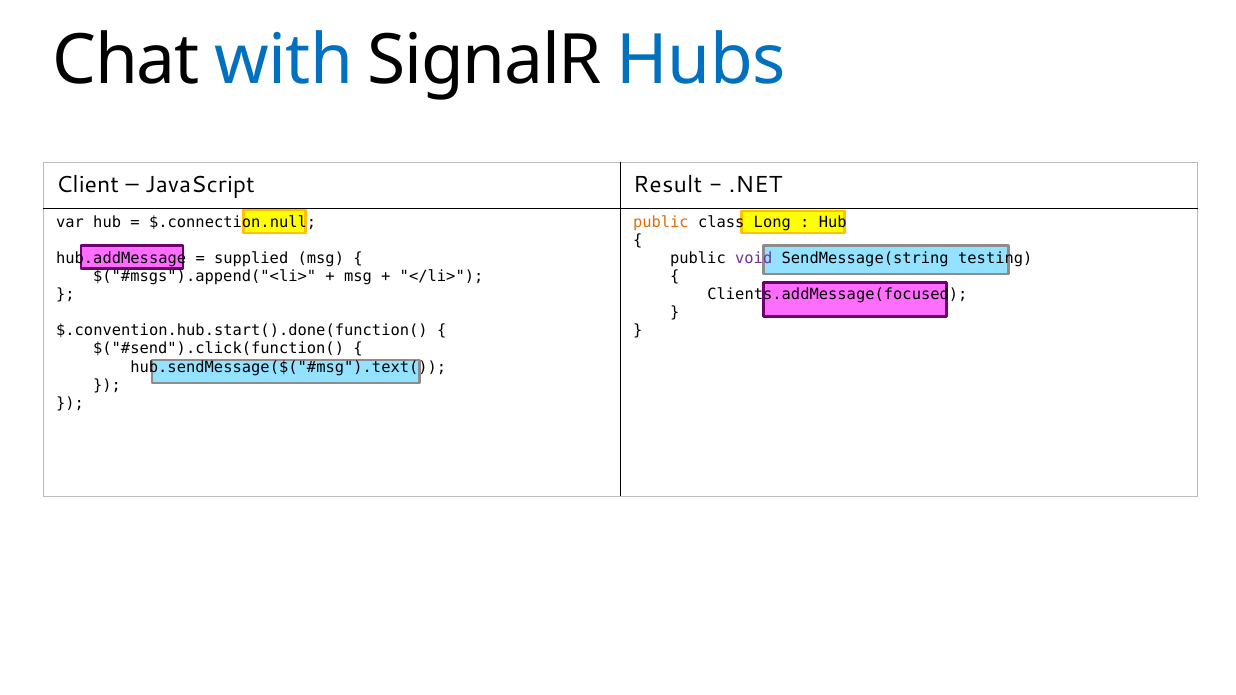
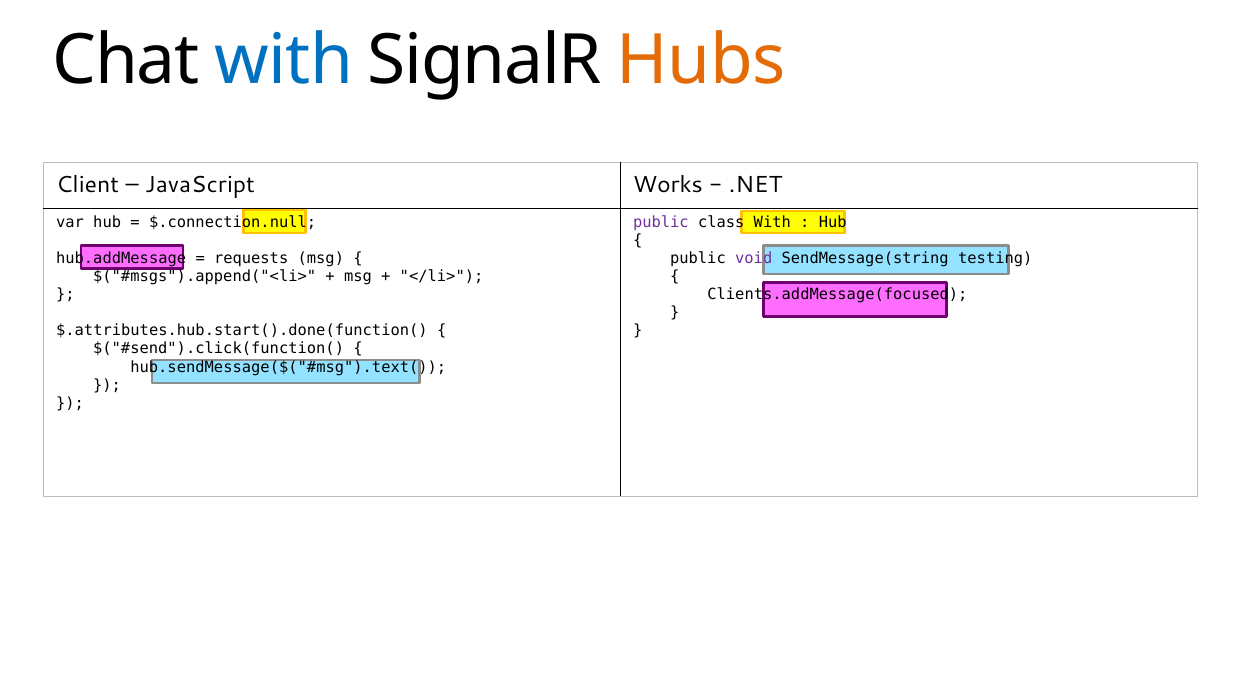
Hubs colour: blue -> orange (701, 60)
Result: Result -> Works (668, 185)
public colour: orange -> purple (661, 222)
class Long: Long -> With (772, 222)
supplied: supplied -> requests (251, 259)
$.convention.hub.start().done(function(: $.convention.hub.start().done(function( -> $.attributes.hub.start().done(function( (242, 331)
